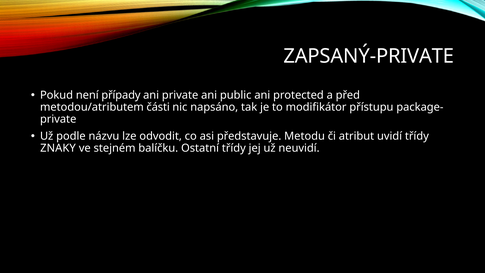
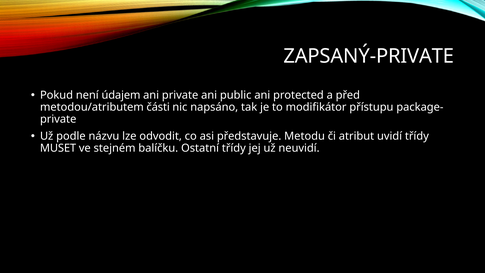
případy: případy -> údajem (121, 95)
ZNAKY: ZNAKY -> MUSET (58, 148)
